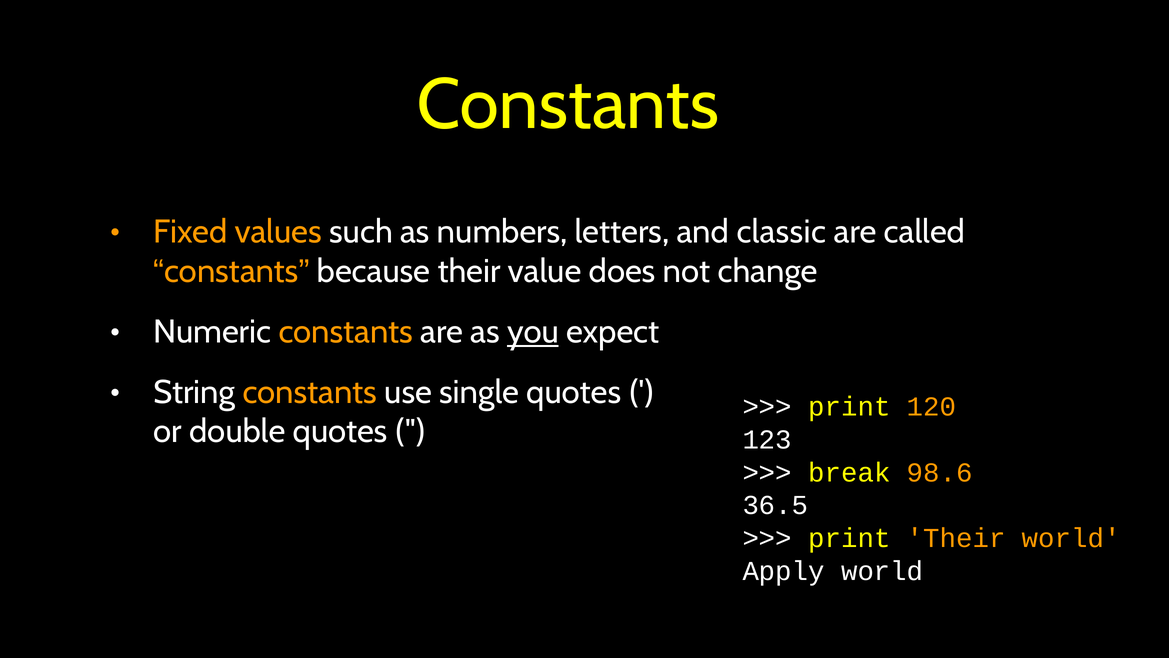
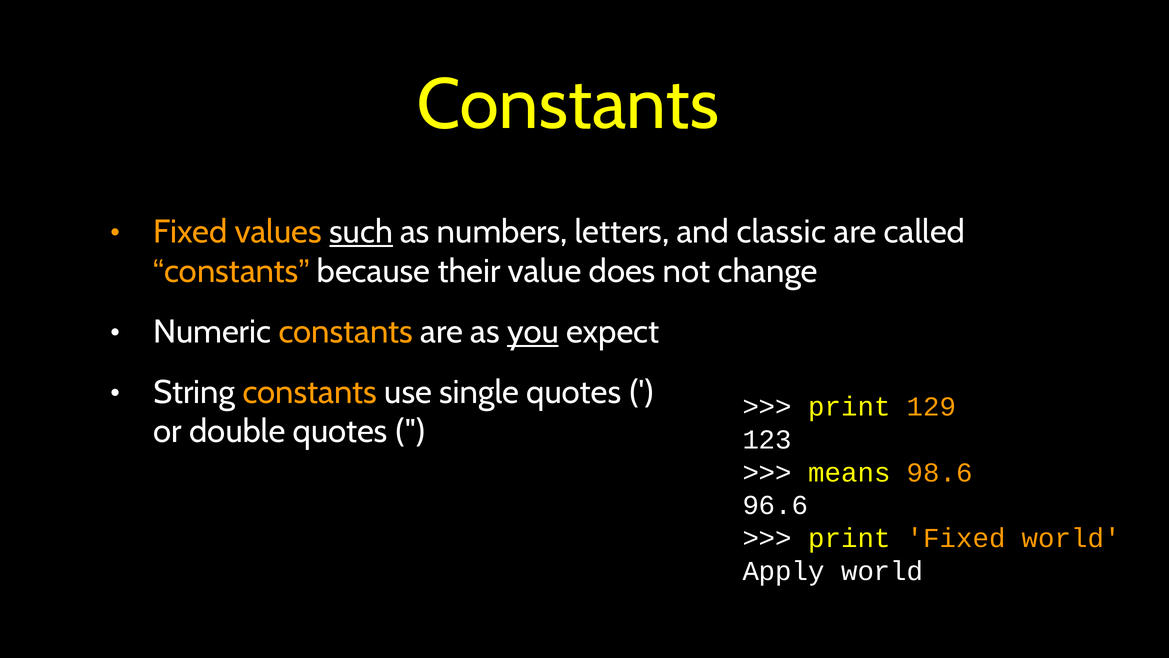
such underline: none -> present (361, 232)
120: 120 -> 129 (932, 406)
break: break -> means (849, 472)
36.5: 36.5 -> 96.6 (775, 505)
print Their: Their -> Fixed (956, 538)
